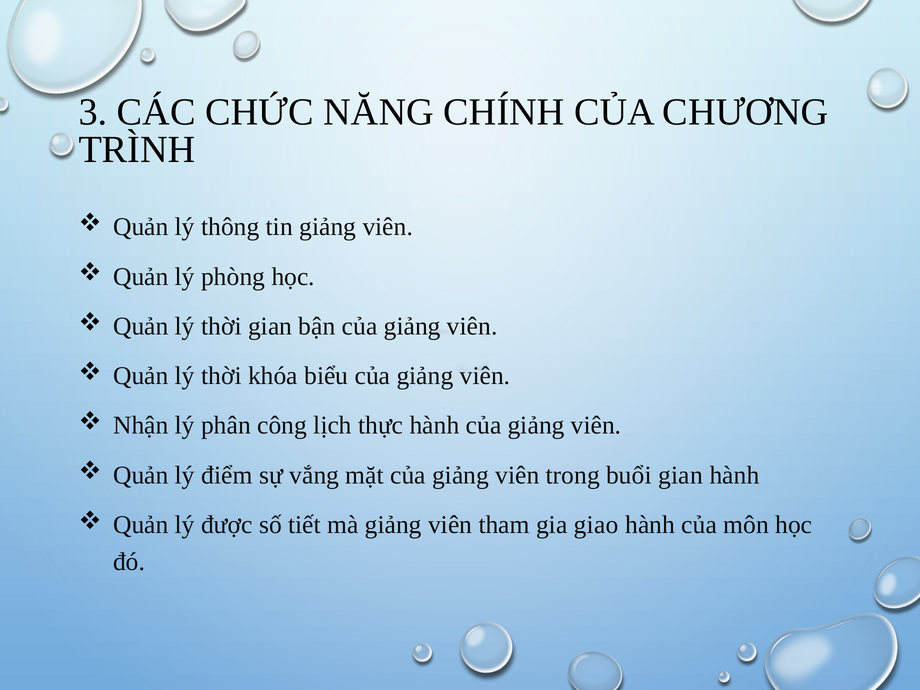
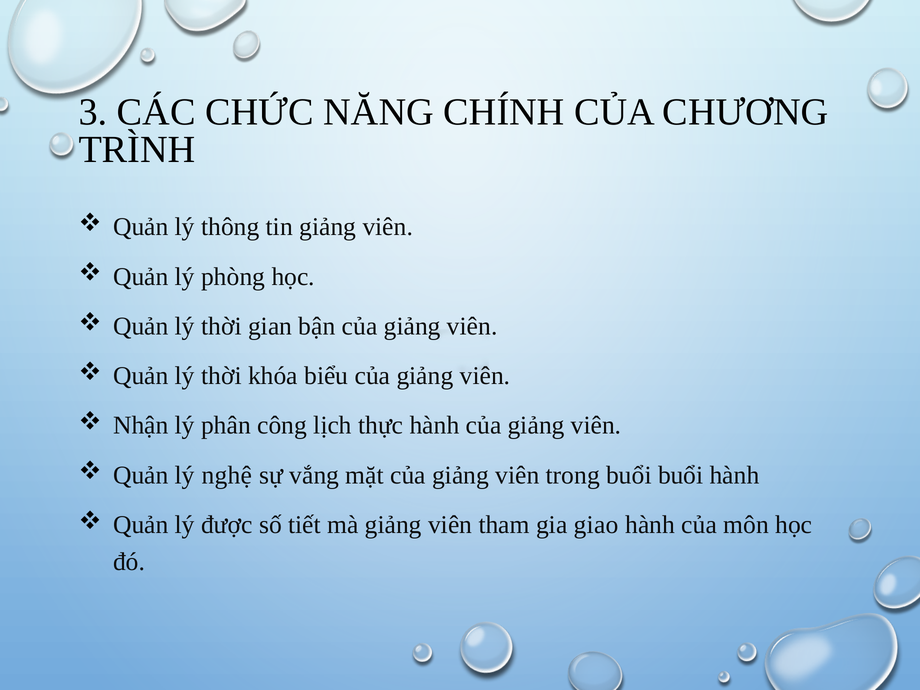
điểm: điểm -> nghệ (227, 475)
buổi gian: gian -> buổi (681, 475)
